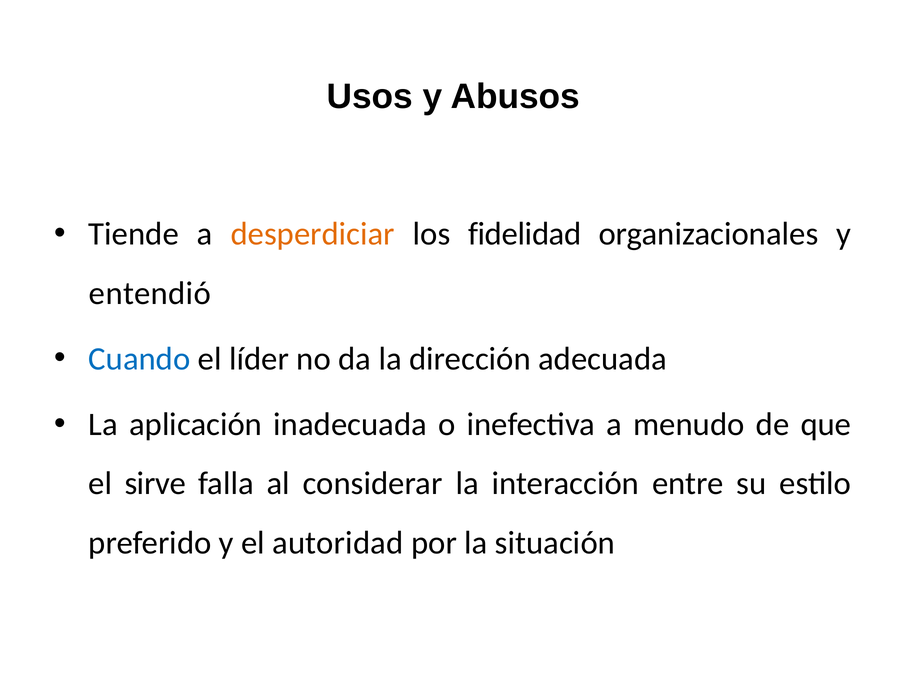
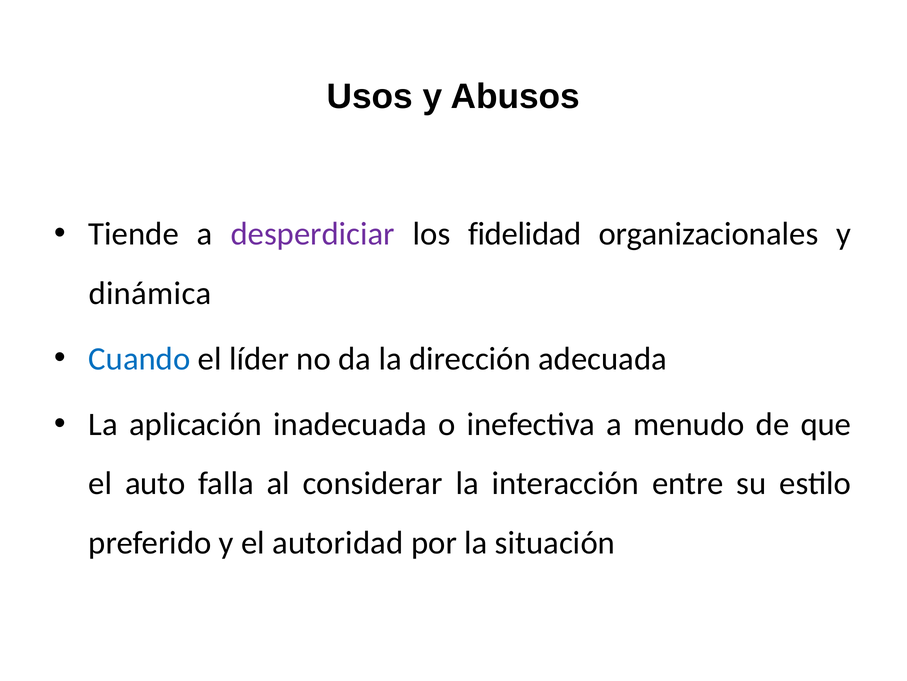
desperdiciar colour: orange -> purple (313, 234)
entendió: entendió -> dinámica (150, 293)
sirve: sirve -> auto (155, 483)
